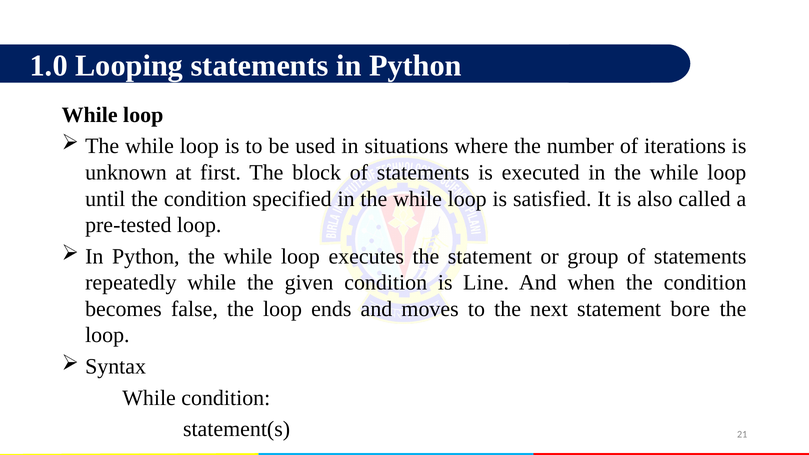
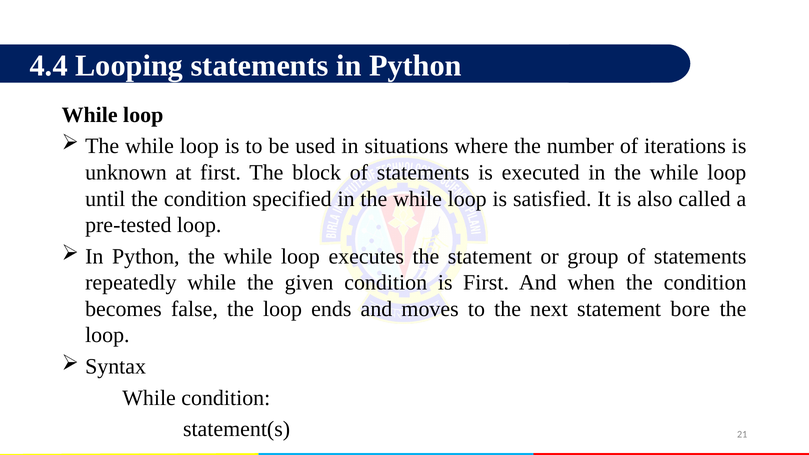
1.0: 1.0 -> 4.4 (49, 66)
is Line: Line -> First (486, 283)
